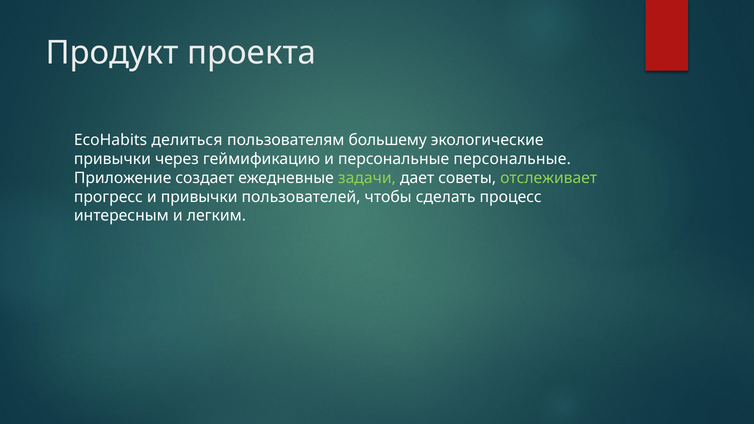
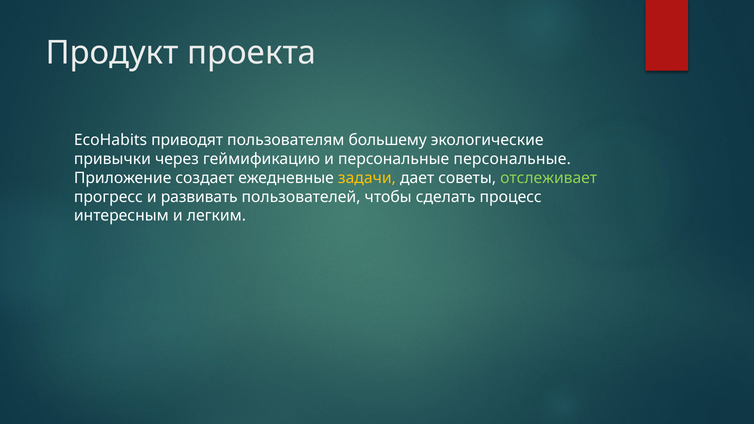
делиться: делиться -> приводят (187, 140)
задачи colour: light green -> yellow (367, 178)
и привычки: привычки -> развивать (199, 197)
